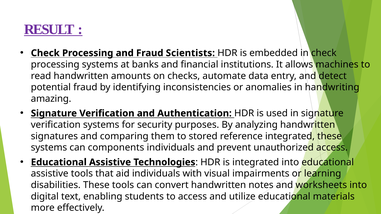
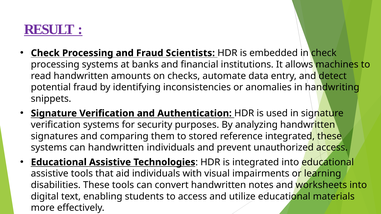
amazing: amazing -> snippets (51, 99)
can components: components -> handwritten (116, 148)
